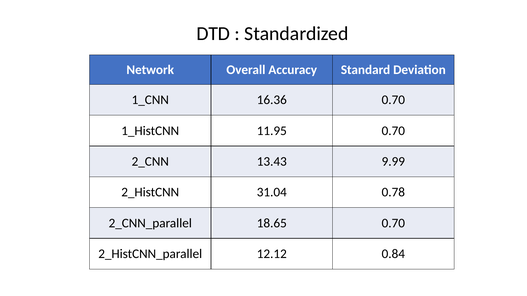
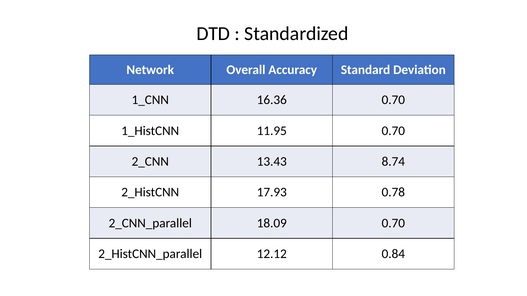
9.99: 9.99 -> 8.74 (393, 162)
31.04: 31.04 -> 17.93 (272, 193)
18.65: 18.65 -> 18.09 (272, 223)
